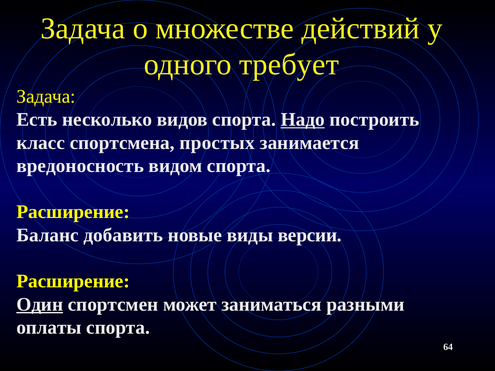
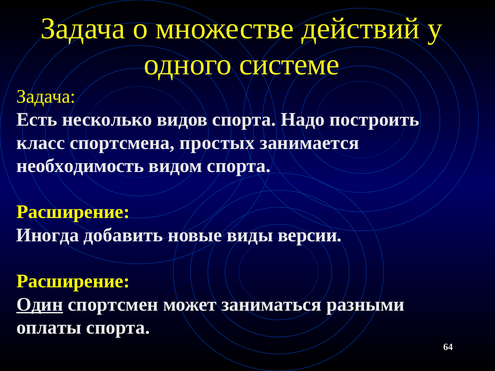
требует: требует -> системе (289, 65)
Надо underline: present -> none (303, 120)
вредоносность: вредоносность -> необходимость (80, 166)
Баланс: Баланс -> Иногда (48, 235)
